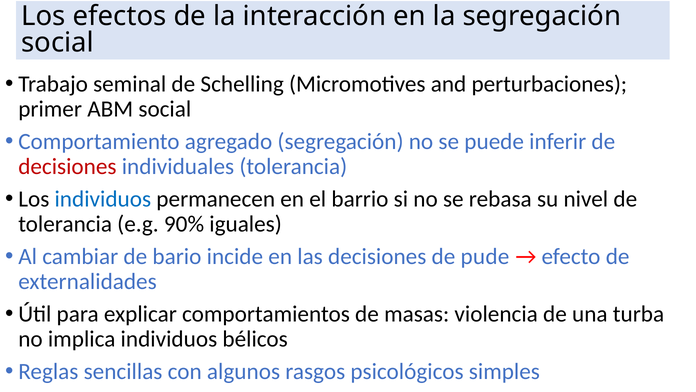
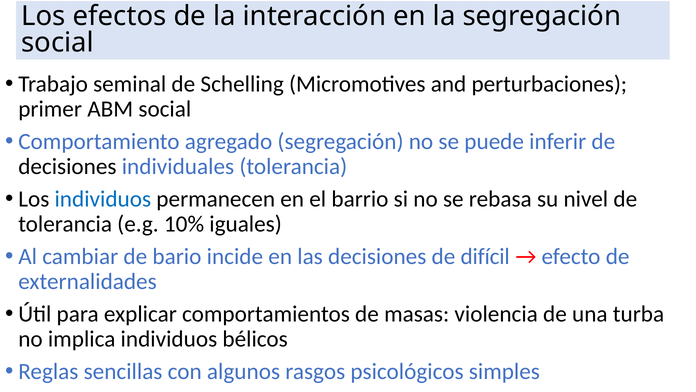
decisiones colour: red -> black (67, 166)
90%: 90% -> 10% (184, 224)
pude: pude -> difícil (485, 256)
